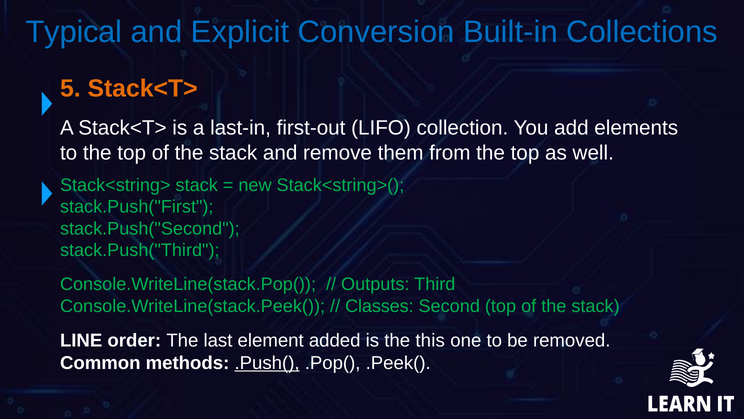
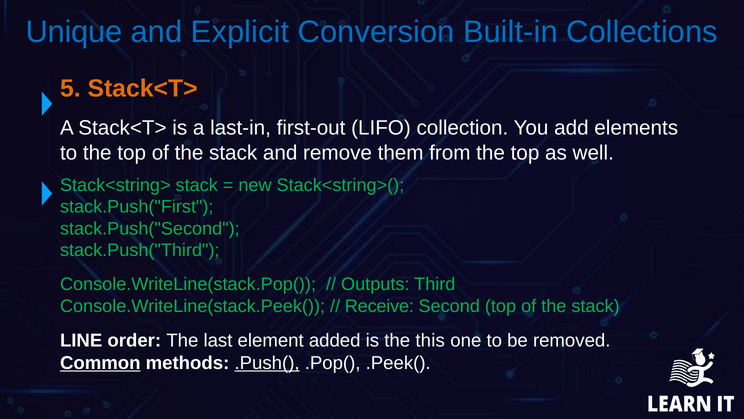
Typical: Typical -> Unique (74, 32)
Classes: Classes -> Receive (379, 306)
Common underline: none -> present (100, 363)
